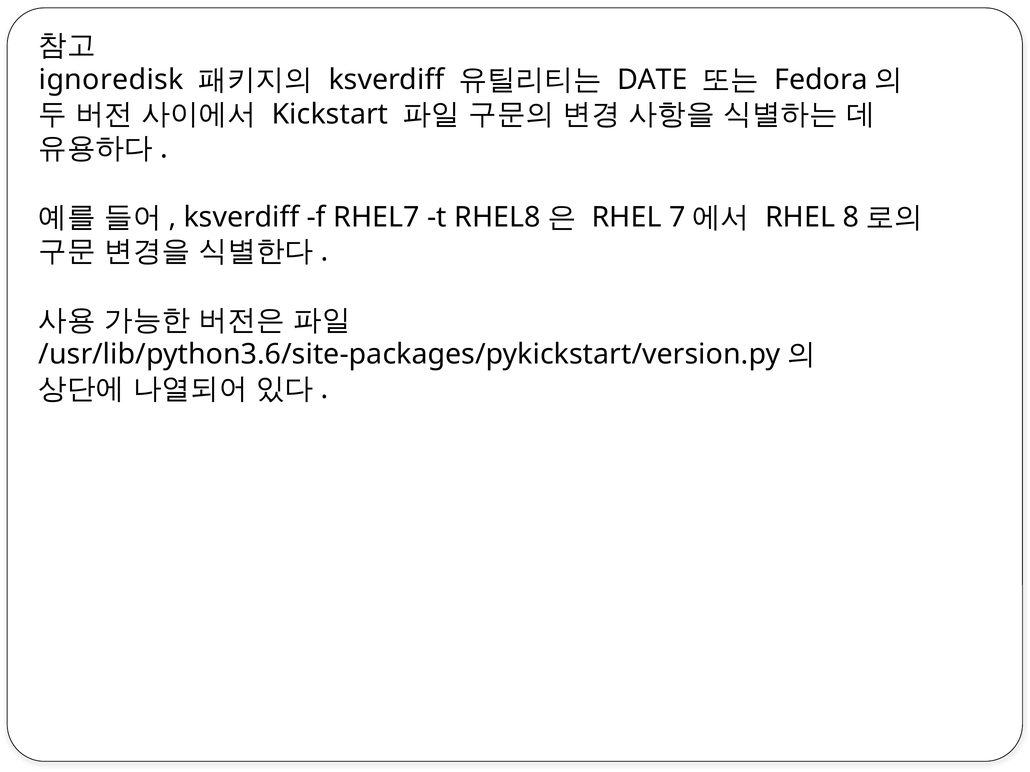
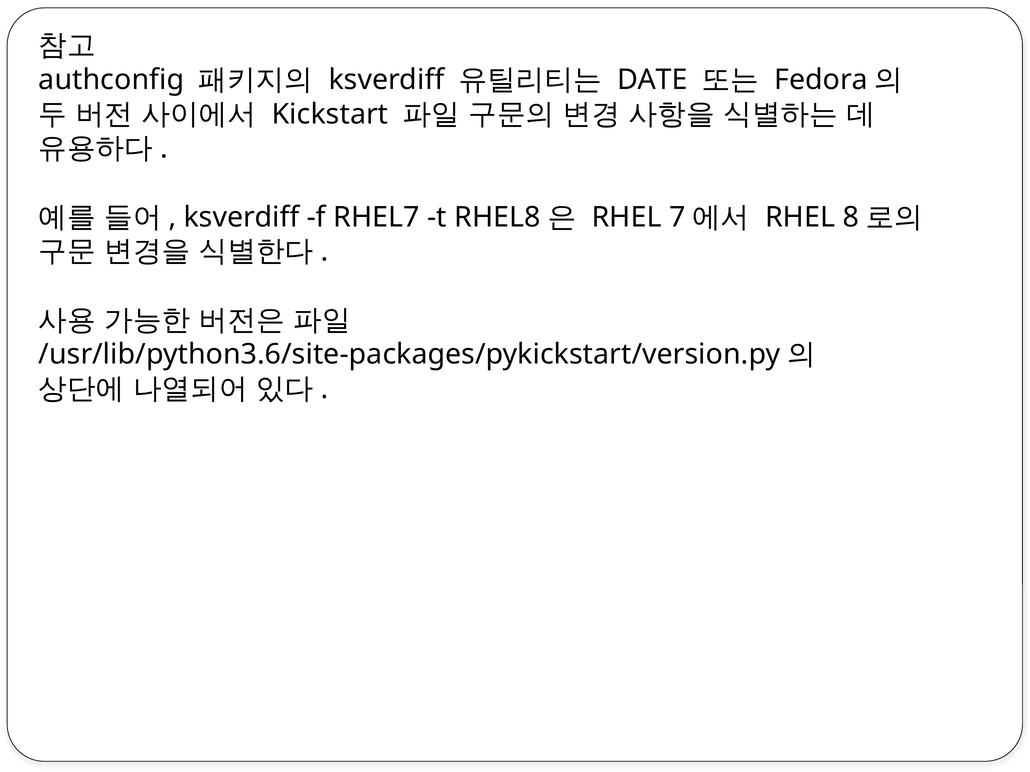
ignoredisk: ignoredisk -> authconfig (111, 80)
